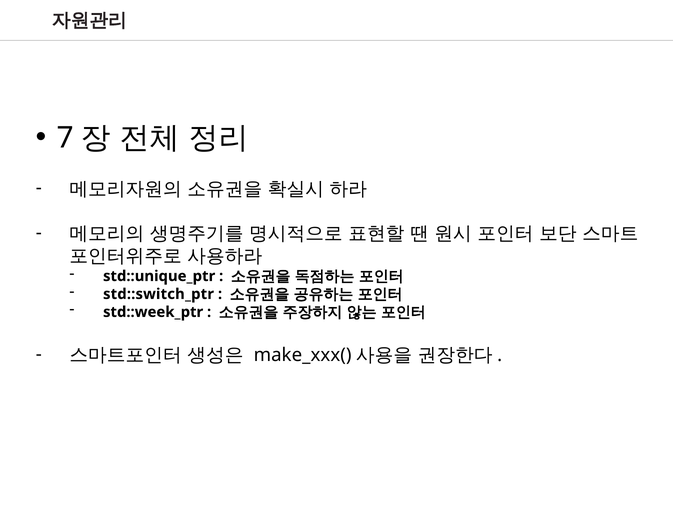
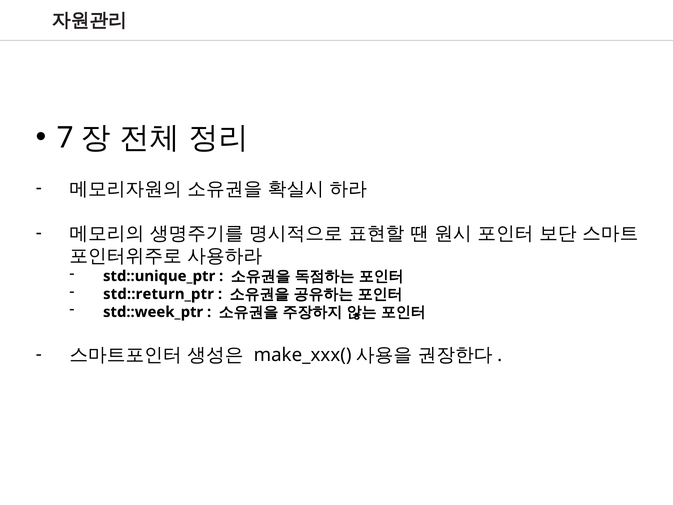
std::switch_ptr: std::switch_ptr -> std::return_ptr (158, 294)
